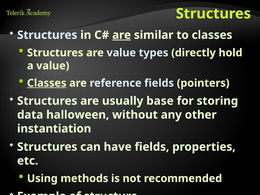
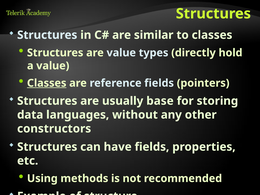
are underline: present -> none (122, 35)
halloween: halloween -> languages (78, 115)
instantiation: instantiation -> constructors (54, 129)
